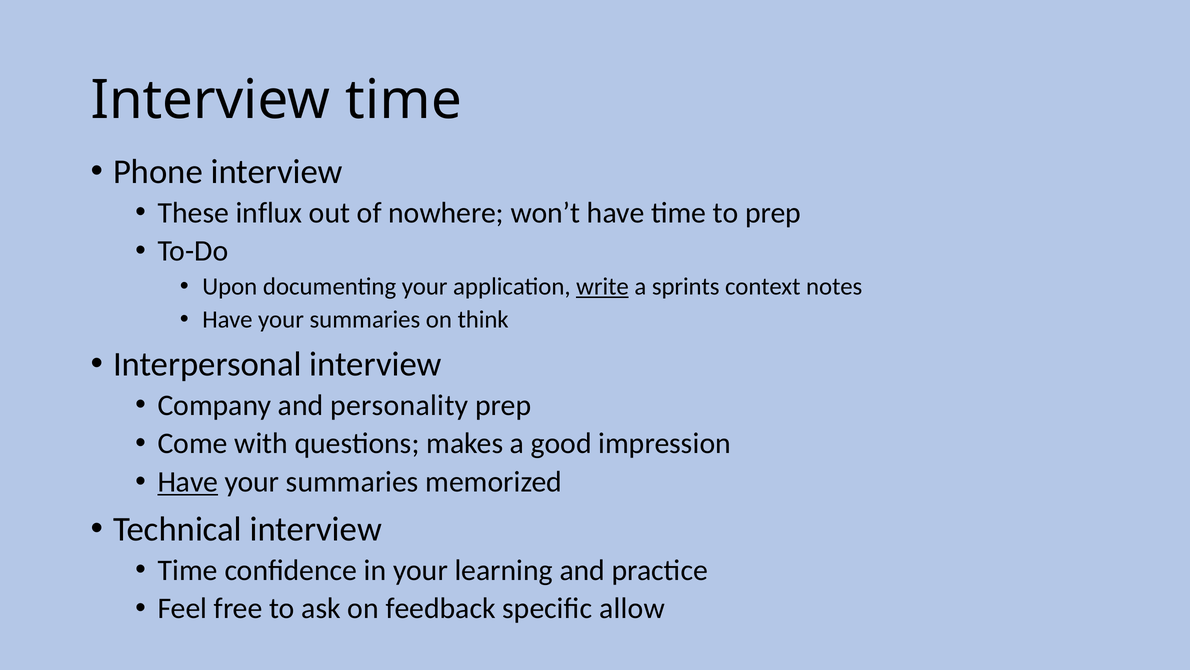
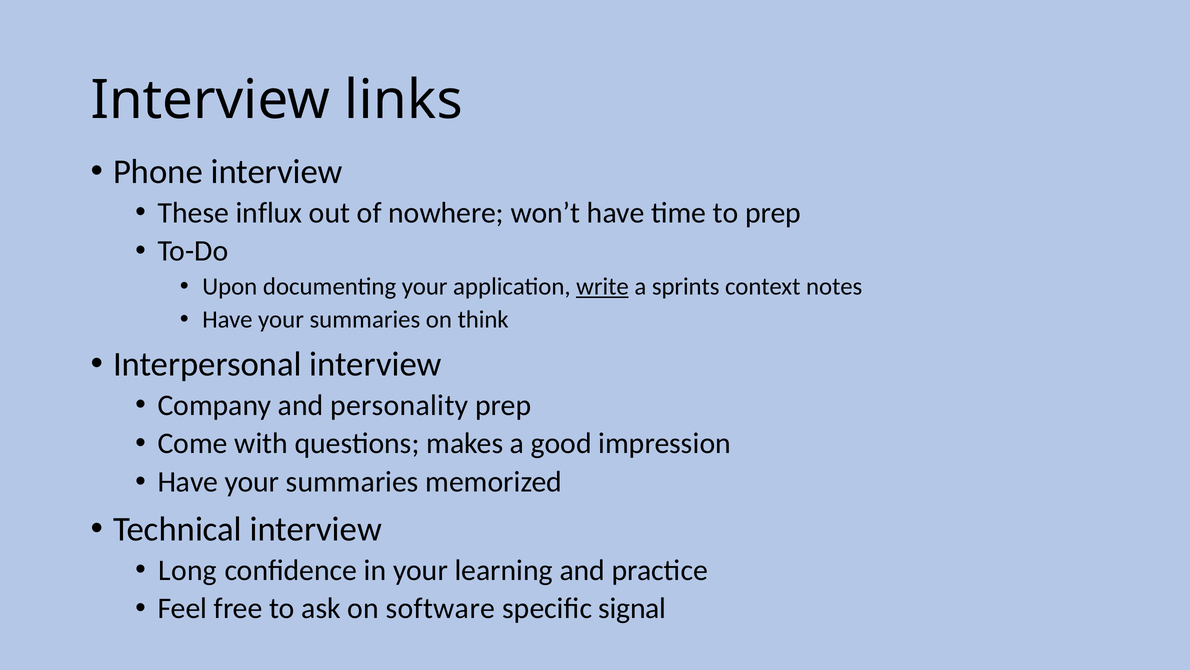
Interview time: time -> links (404, 100)
Have underline: present -> none (188, 482)
Time: Time -> Long (188, 570)
feedback: feedback -> software (440, 608)
allow: allow -> signal (632, 608)
